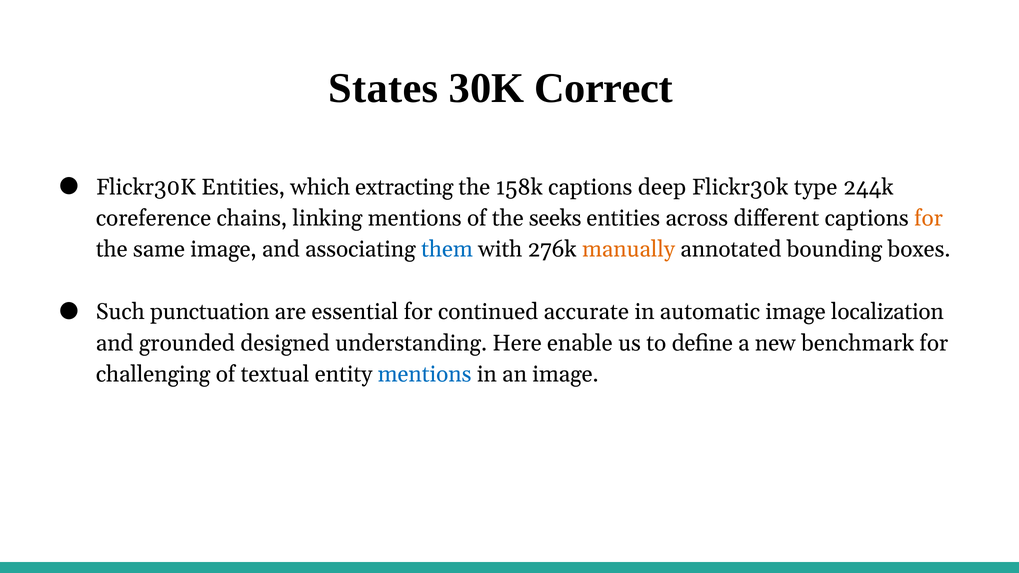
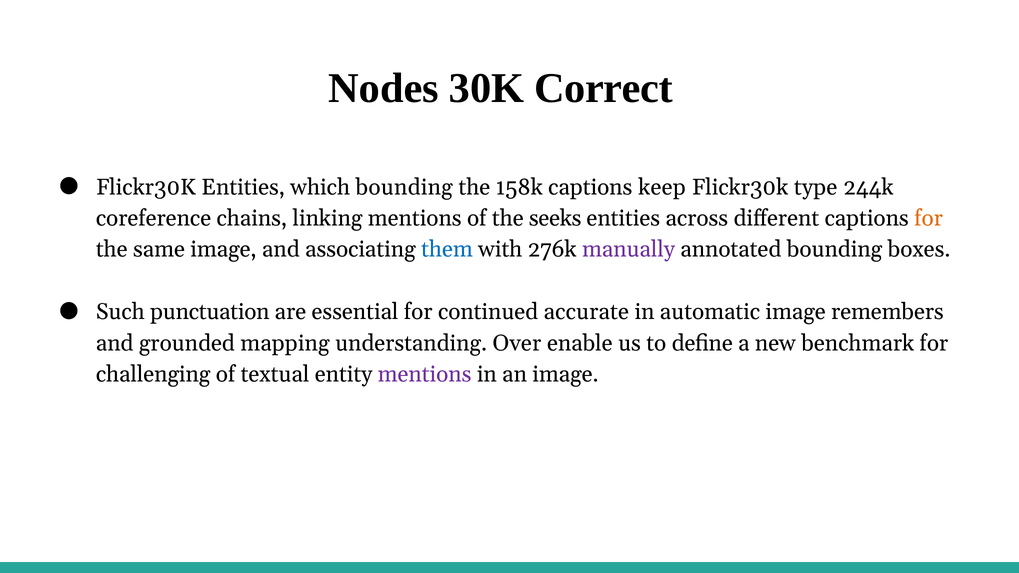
States: States -> Nodes (384, 88)
which extracting: extracting -> bounding (404, 187)
deep: deep -> keep (662, 187)
manually colour: orange -> purple (629, 250)
localization: localization -> remembers (887, 312)
designed: designed -> mapping (285, 343)
Here: Here -> Over (517, 343)
mentions colour: blue -> purple (425, 374)
